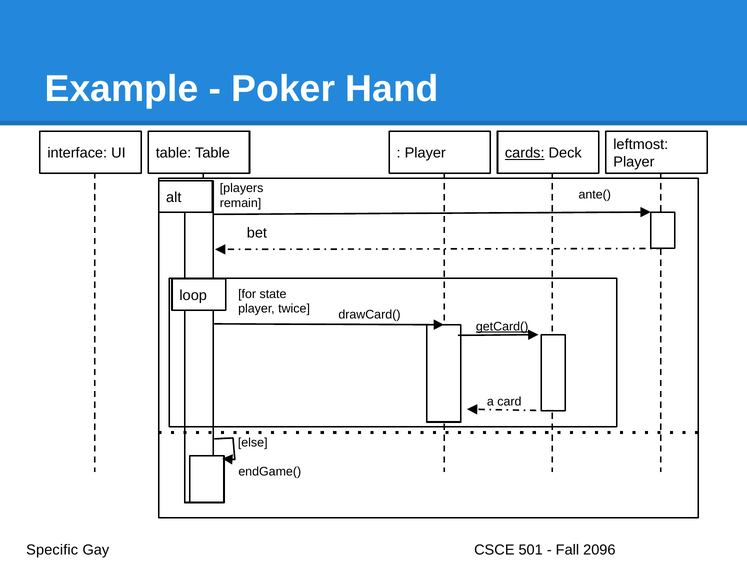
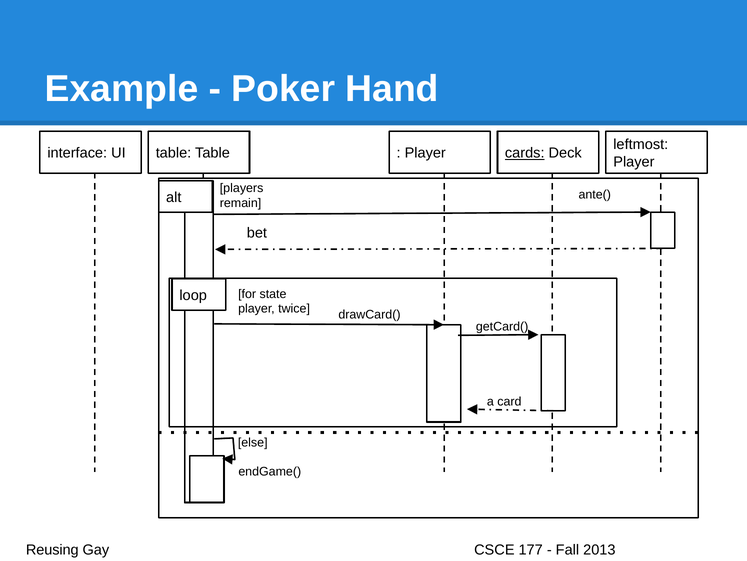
getCard( underline: present -> none (502, 326)
Specific: Specific -> Reusing (52, 549)
501: 501 -> 177 (531, 549)
2096: 2096 -> 2013 (599, 549)
